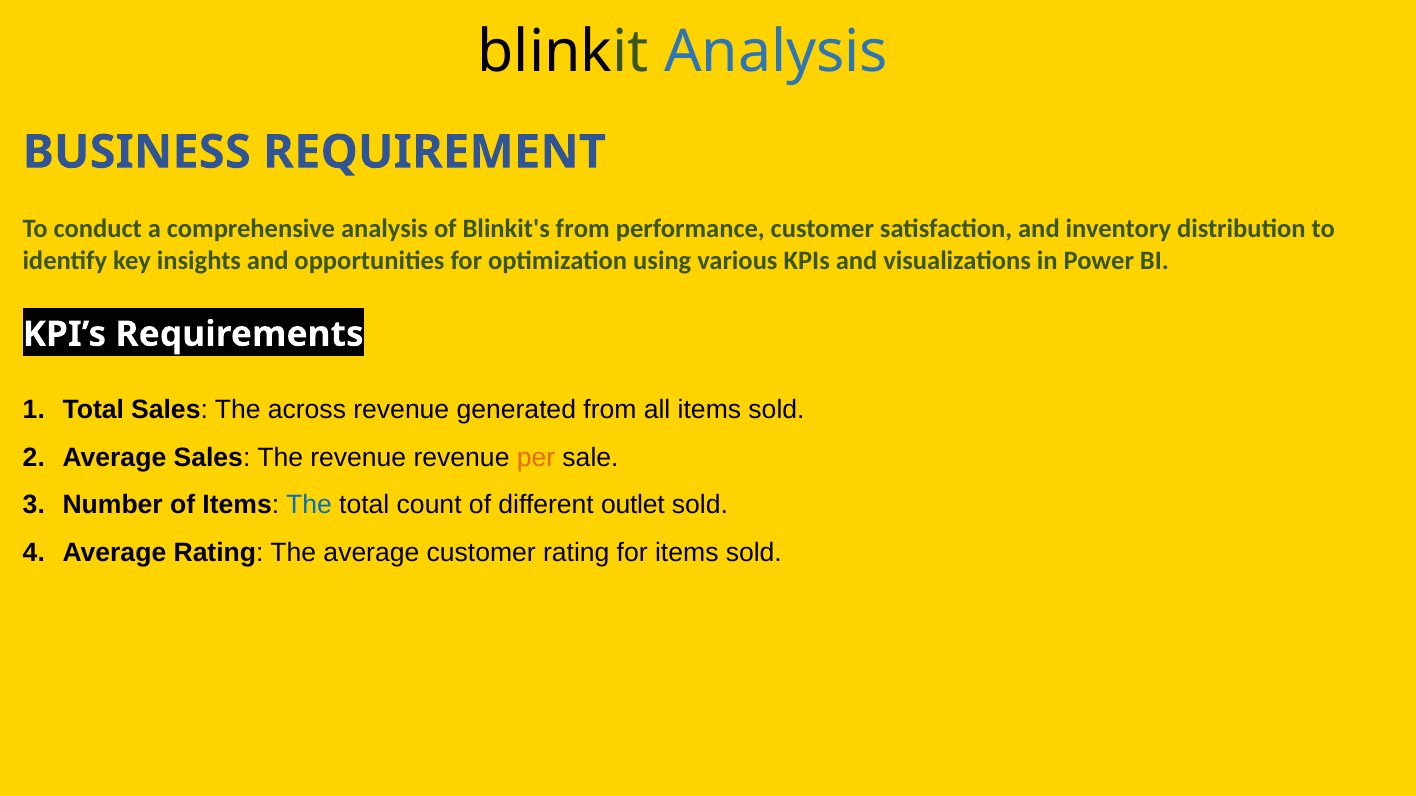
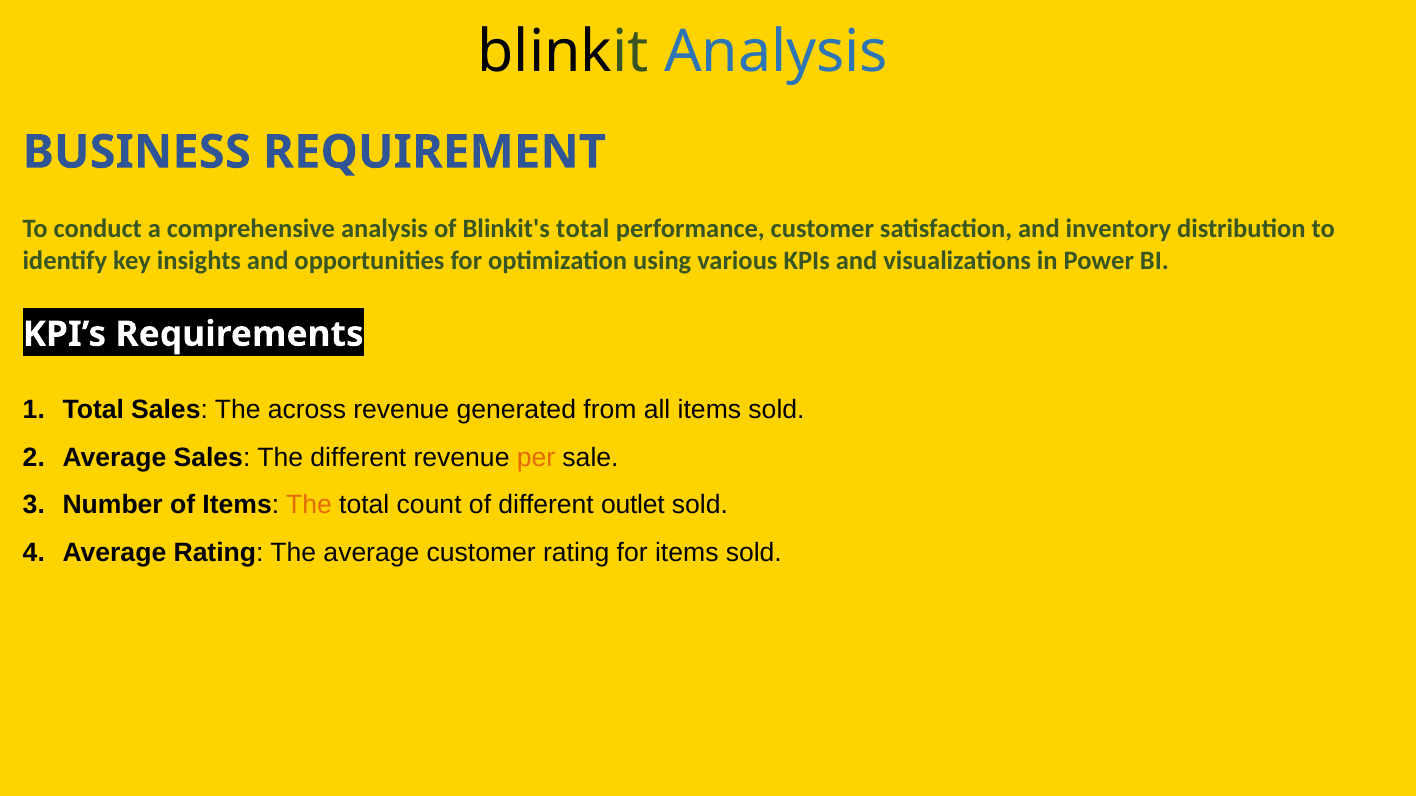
Blinkit's from: from -> total (583, 229)
The revenue: revenue -> different (358, 458)
The colour: blue -> orange (309, 506)
